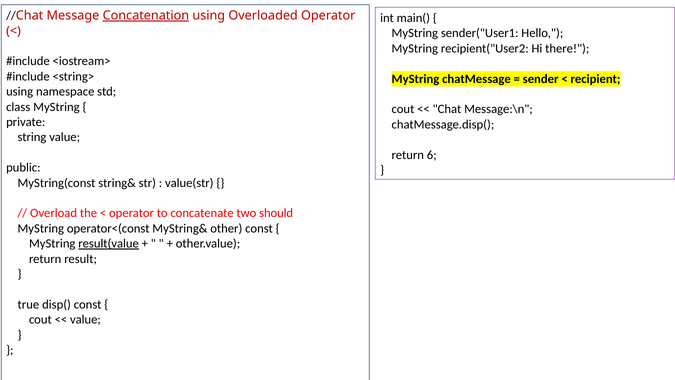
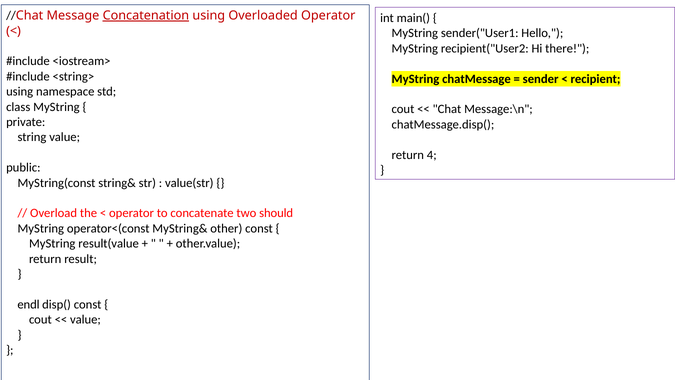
6: 6 -> 4 (432, 155)
result(value underline: present -> none (109, 243)
true: true -> endl (28, 304)
